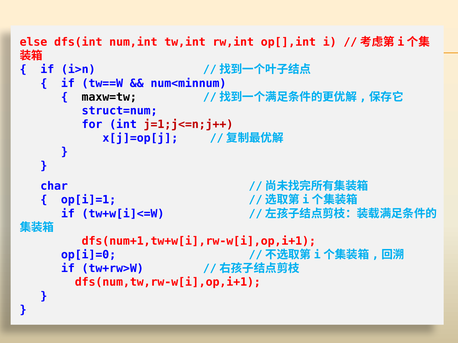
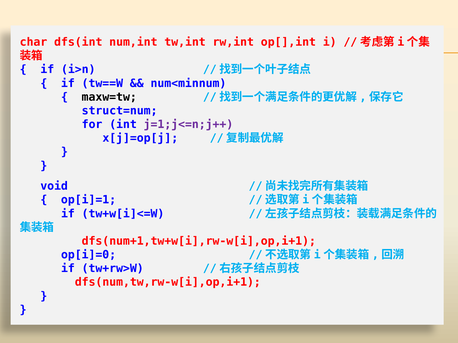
else: else -> char (34, 42)
j=1;j<=n;j++ colour: red -> purple (188, 125)
char: char -> void (54, 186)
